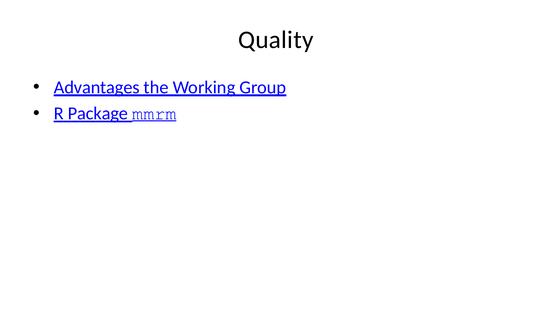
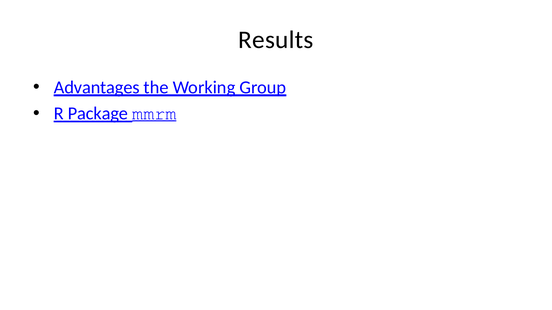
Quality: Quality -> Results (276, 40)
